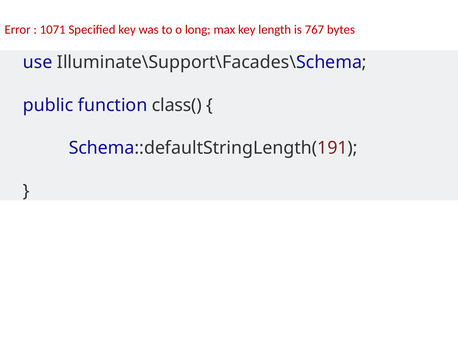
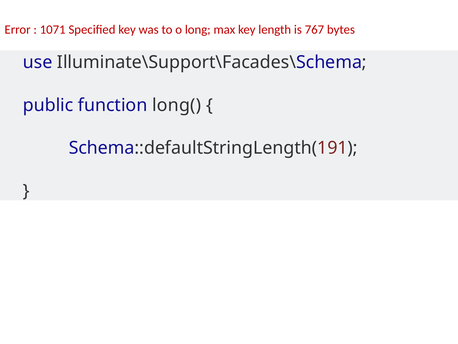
class(: class( -> long( (177, 105)
